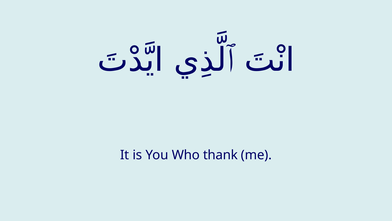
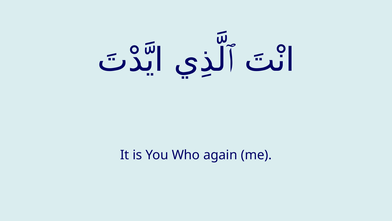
thank: thank -> again (220, 155)
